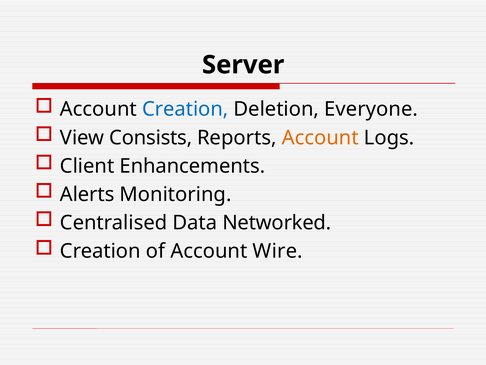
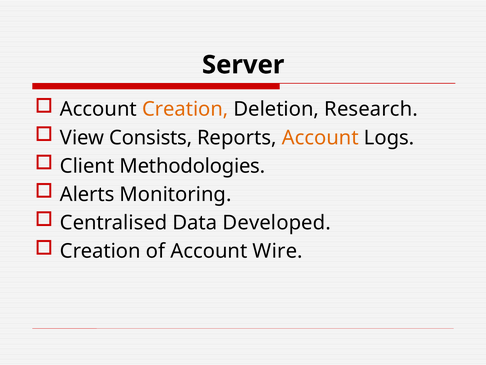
Creation colour: blue -> orange (185, 109)
Everyone: Everyone -> Research (371, 109)
Enhancements: Enhancements -> Methodologies (192, 166)
Networked: Networked -> Developed (277, 223)
